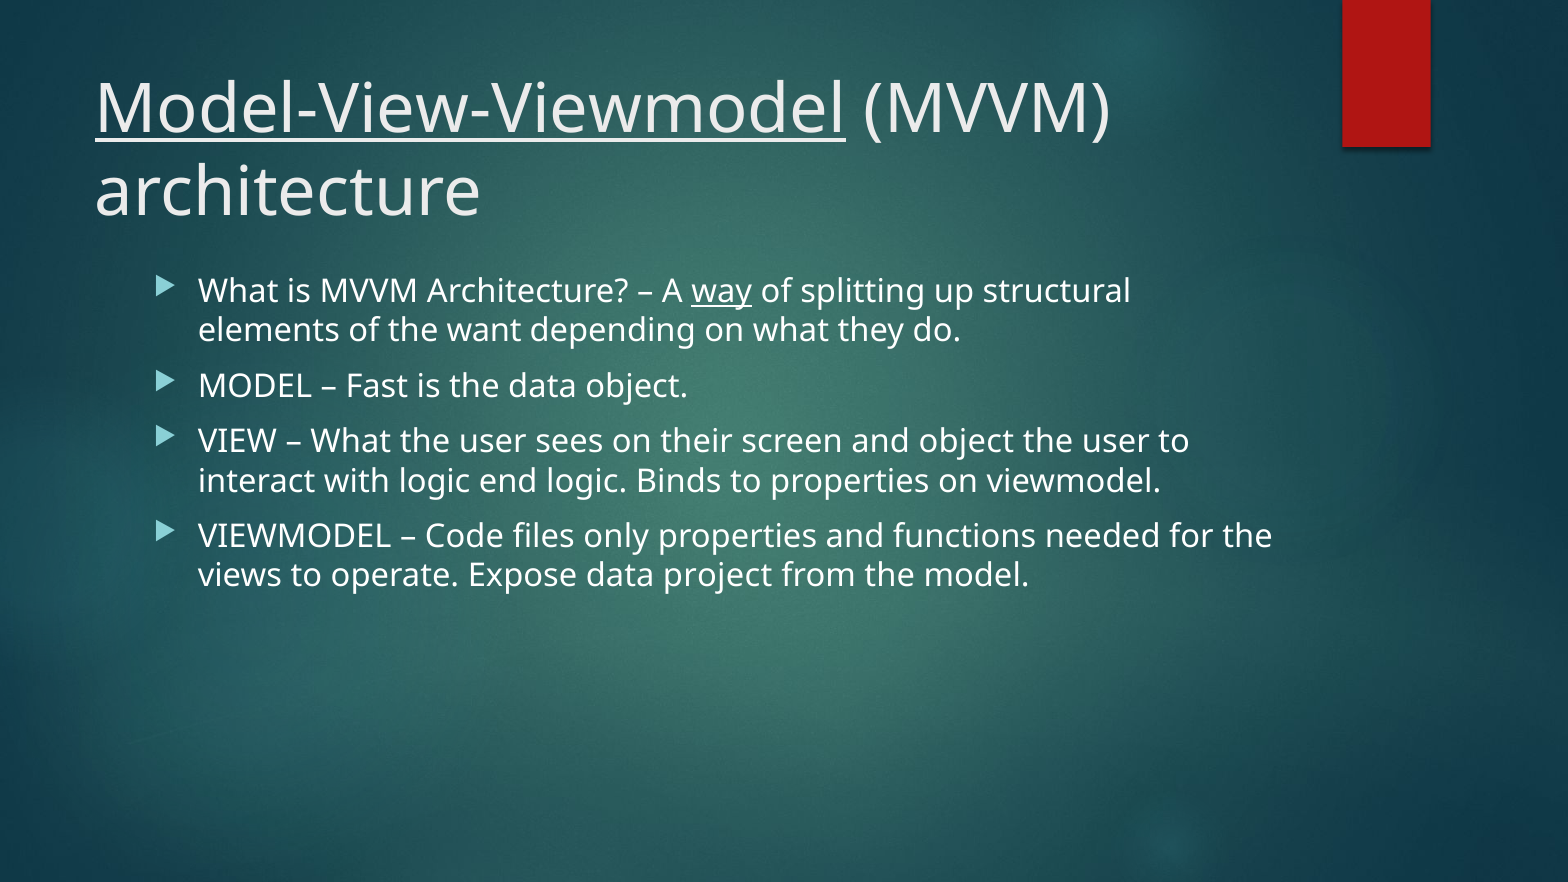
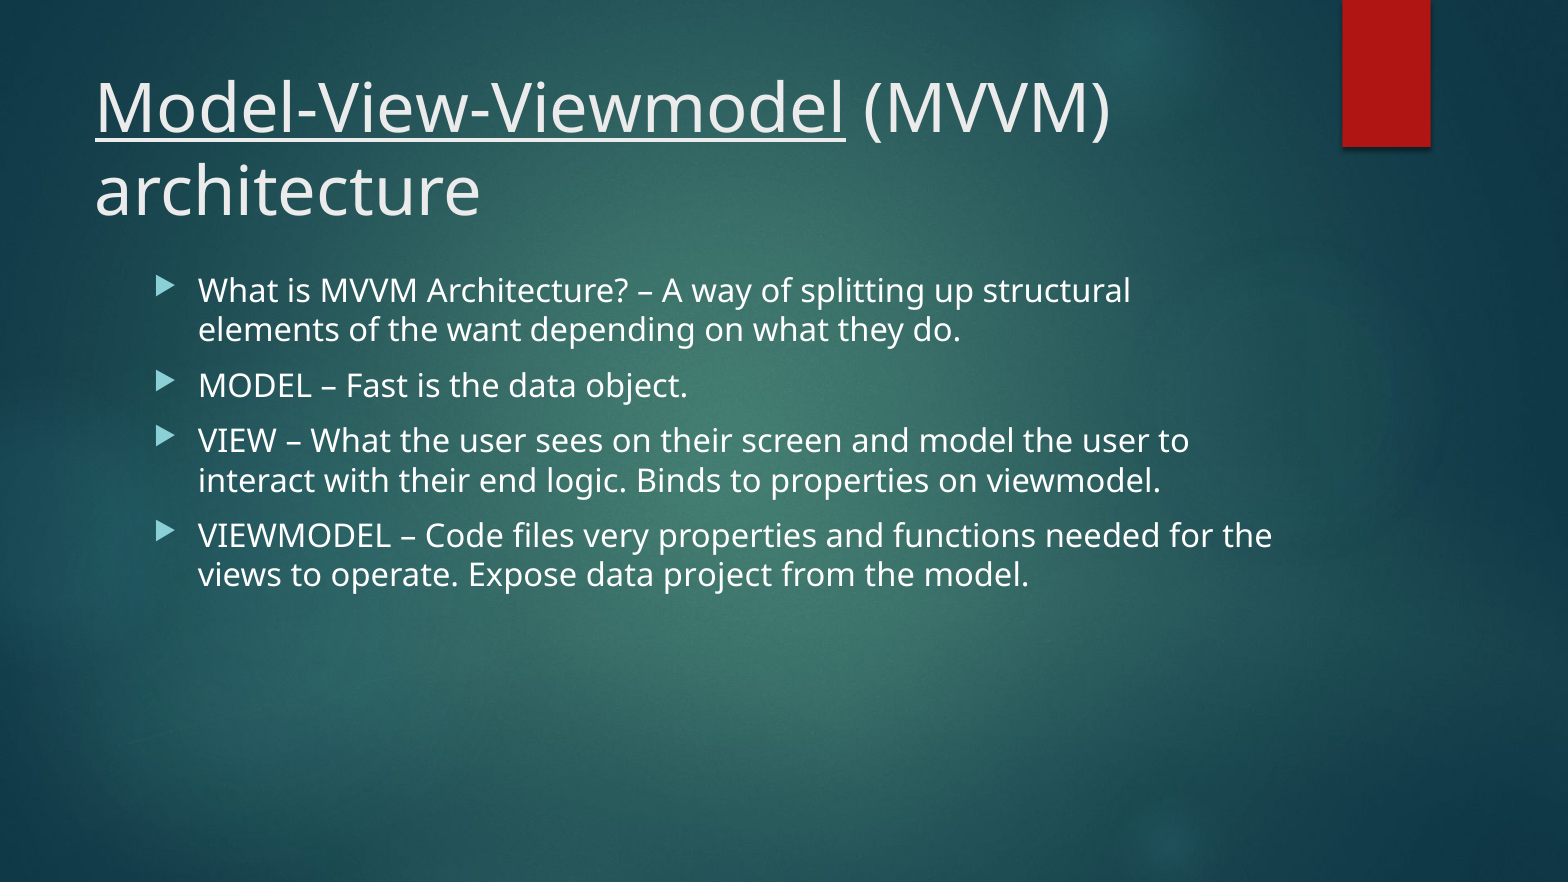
way underline: present -> none (722, 292)
and object: object -> model (967, 442)
with logic: logic -> their (435, 481)
only: only -> very (616, 537)
